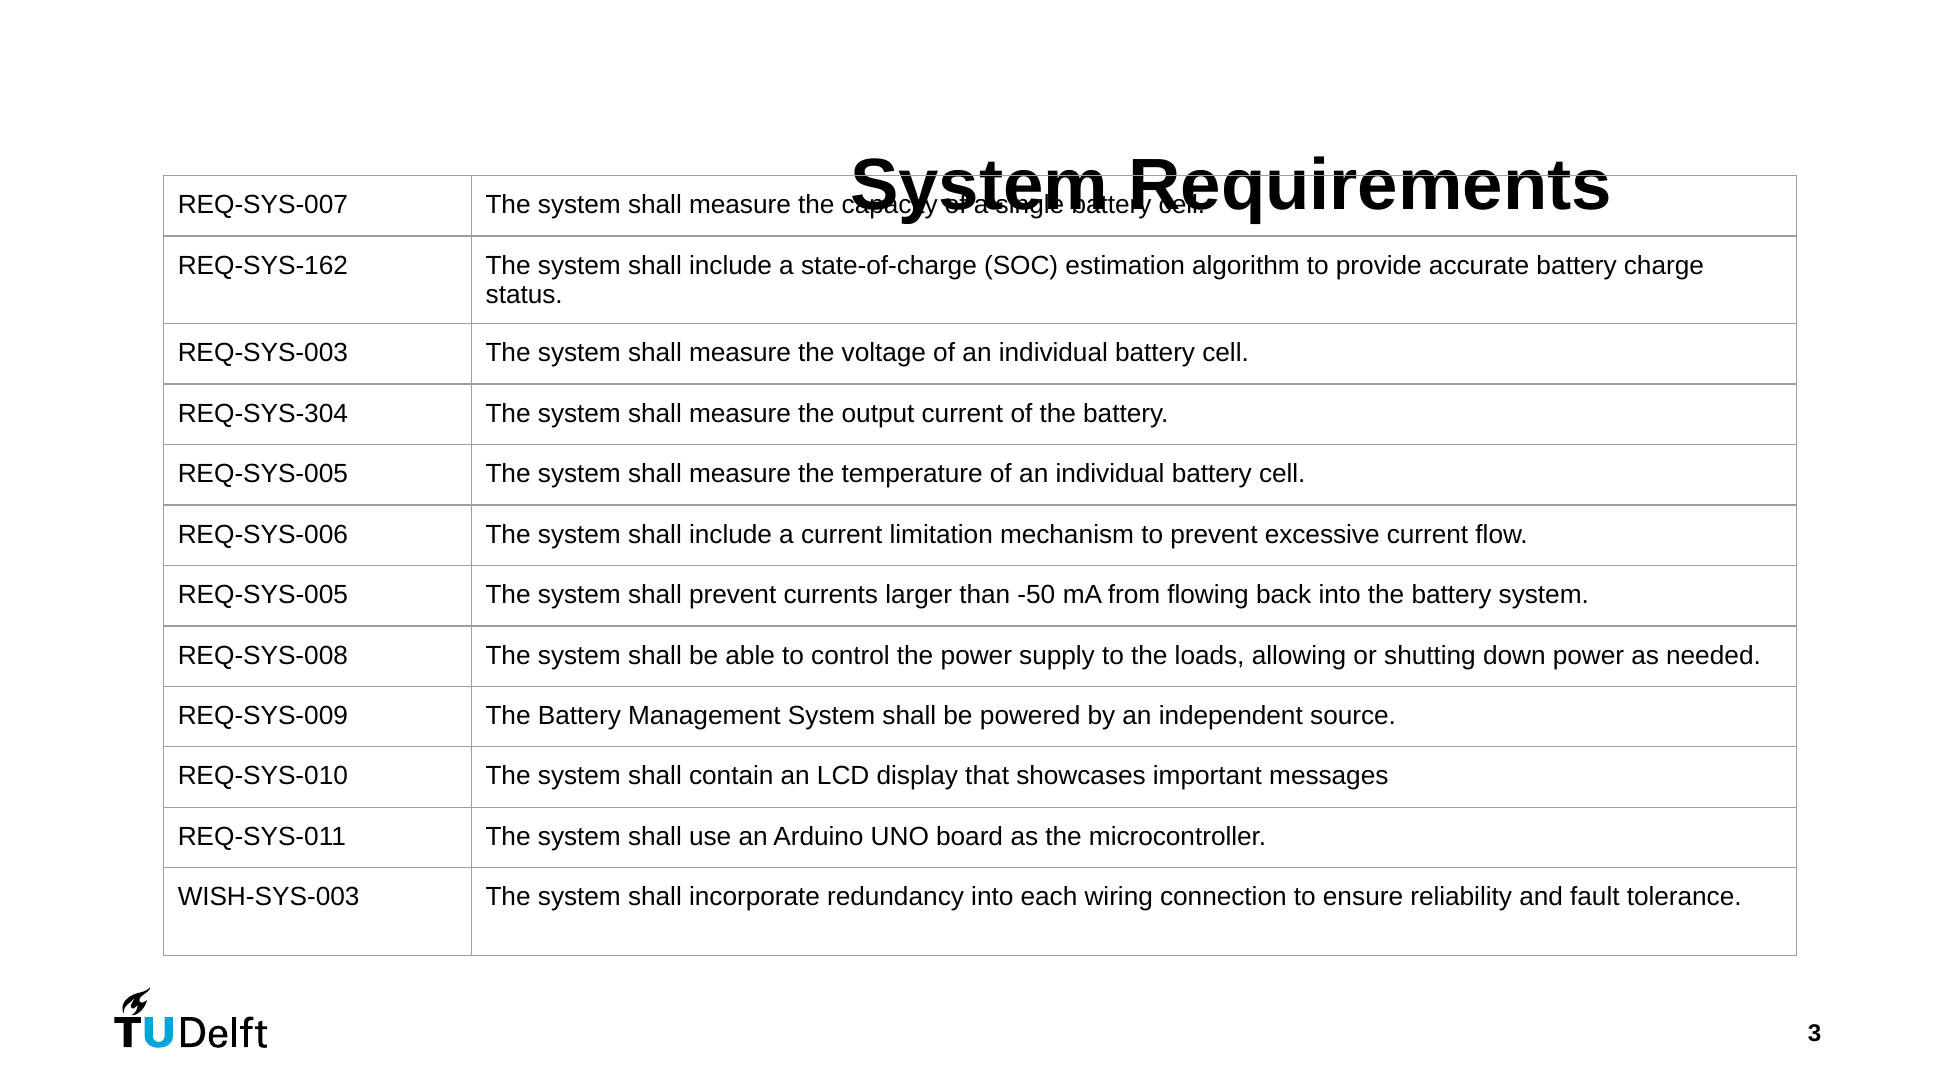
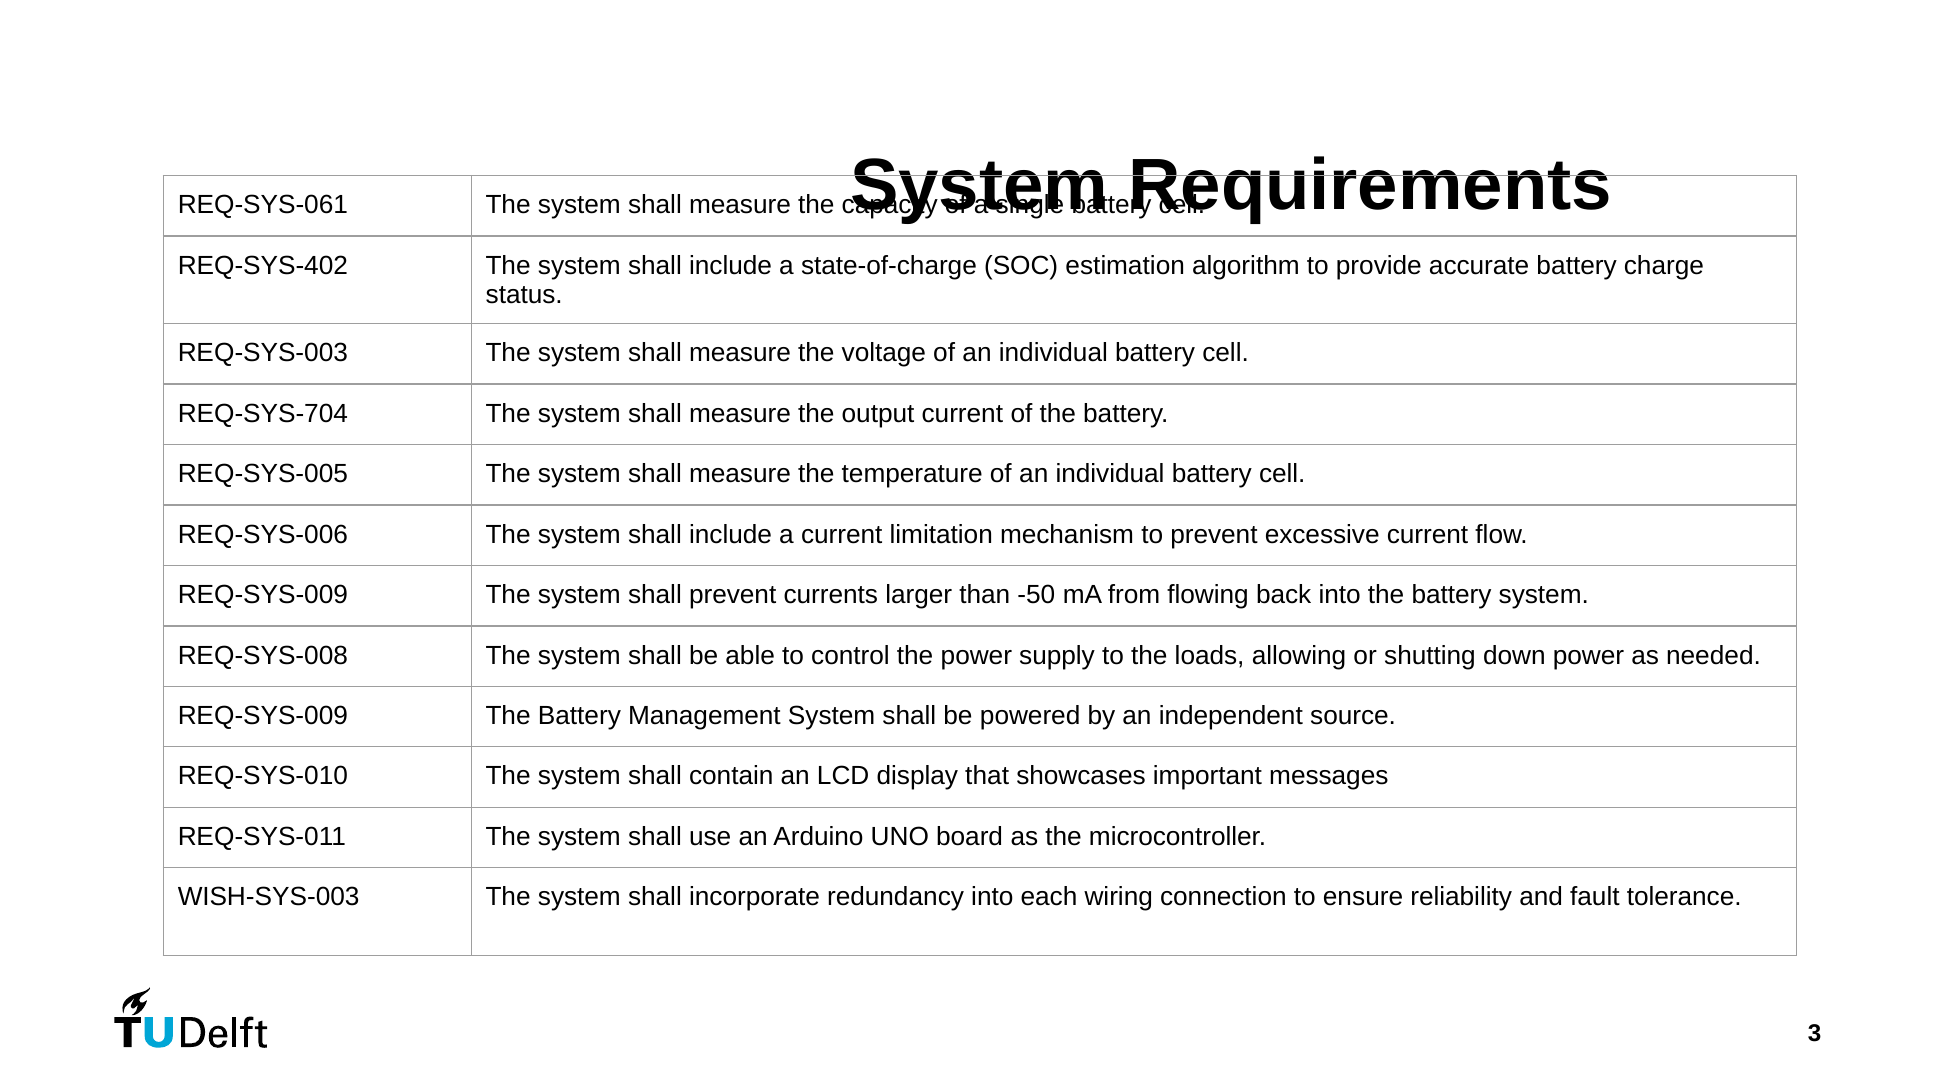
REQ-SYS-007: REQ-SYS-007 -> REQ-SYS-061 (263, 205)
REQ-SYS-162: REQ-SYS-162 -> REQ-SYS-402 (263, 265)
REQ-SYS-304: REQ-SYS-304 -> REQ-SYS-704 (263, 413)
REQ-SYS-005: REQ-SYS-005 -> REQ-SYS-009 (263, 595)
